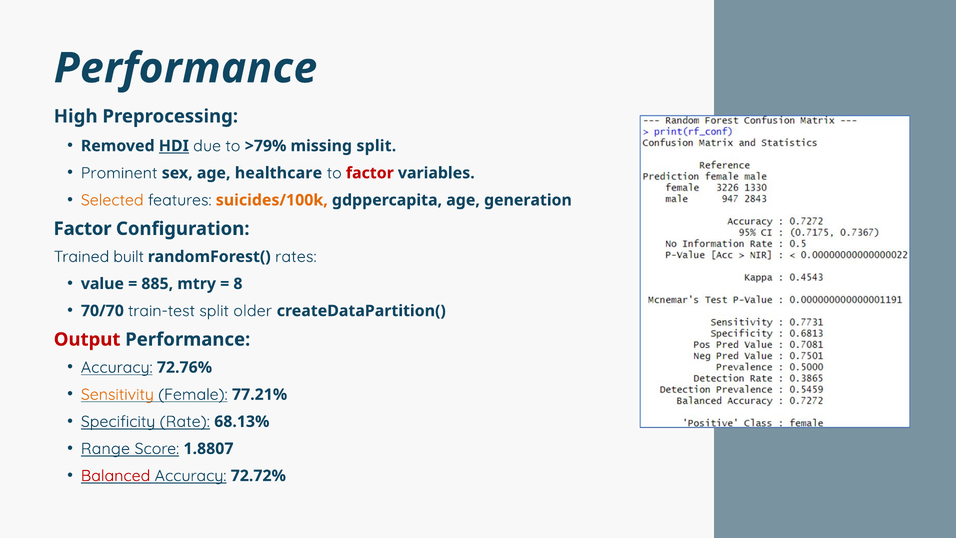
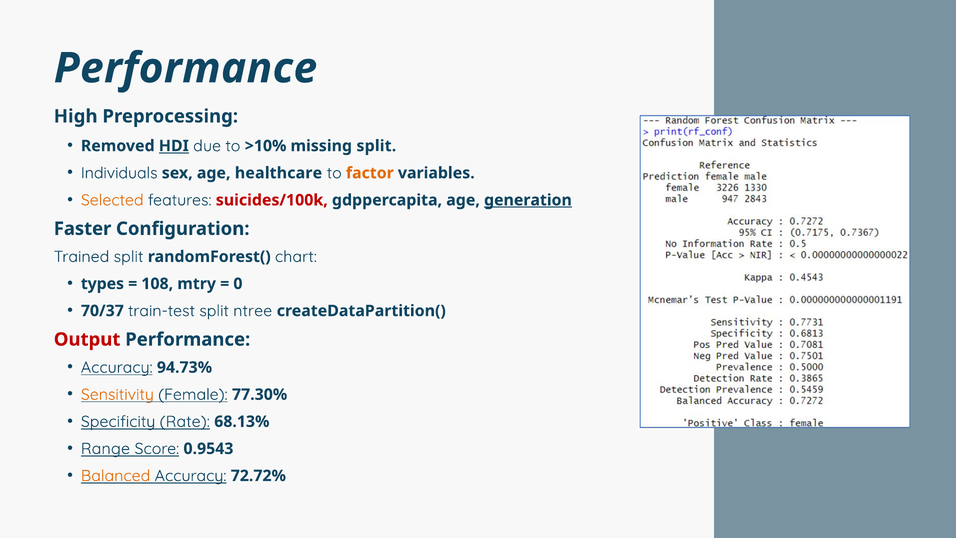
>79%: >79% -> >10% (266, 146)
Prominent: Prominent -> Individuals (119, 173)
factor colour: red -> orange (370, 173)
suicides/100k colour: orange -> red (272, 200)
generation underline: none -> present (528, 200)
Factor: Factor -> Faster (83, 229)
Trained built: built -> split (128, 257)
rates: rates -> chart (296, 257)
value: value -> types (102, 284)
885: 885 -> 108 (157, 284)
8: 8 -> 0 (238, 284)
70/70: 70/70 -> 70/37 (102, 311)
older: older -> ntree (253, 311)
72.76%: 72.76% -> 94.73% (184, 367)
77.21%: 77.21% -> 77.30% (260, 394)
1.8807: 1.8807 -> 0.9543 (208, 449)
Balanced colour: red -> orange (116, 476)
